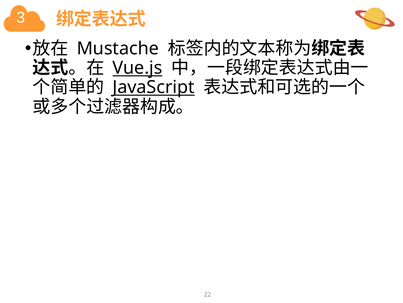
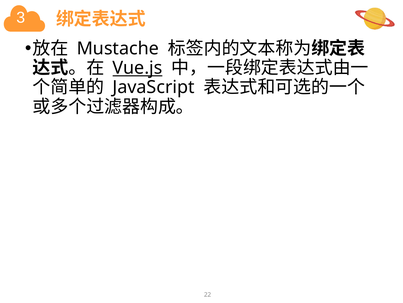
JavaScript underline: present -> none (154, 87)
